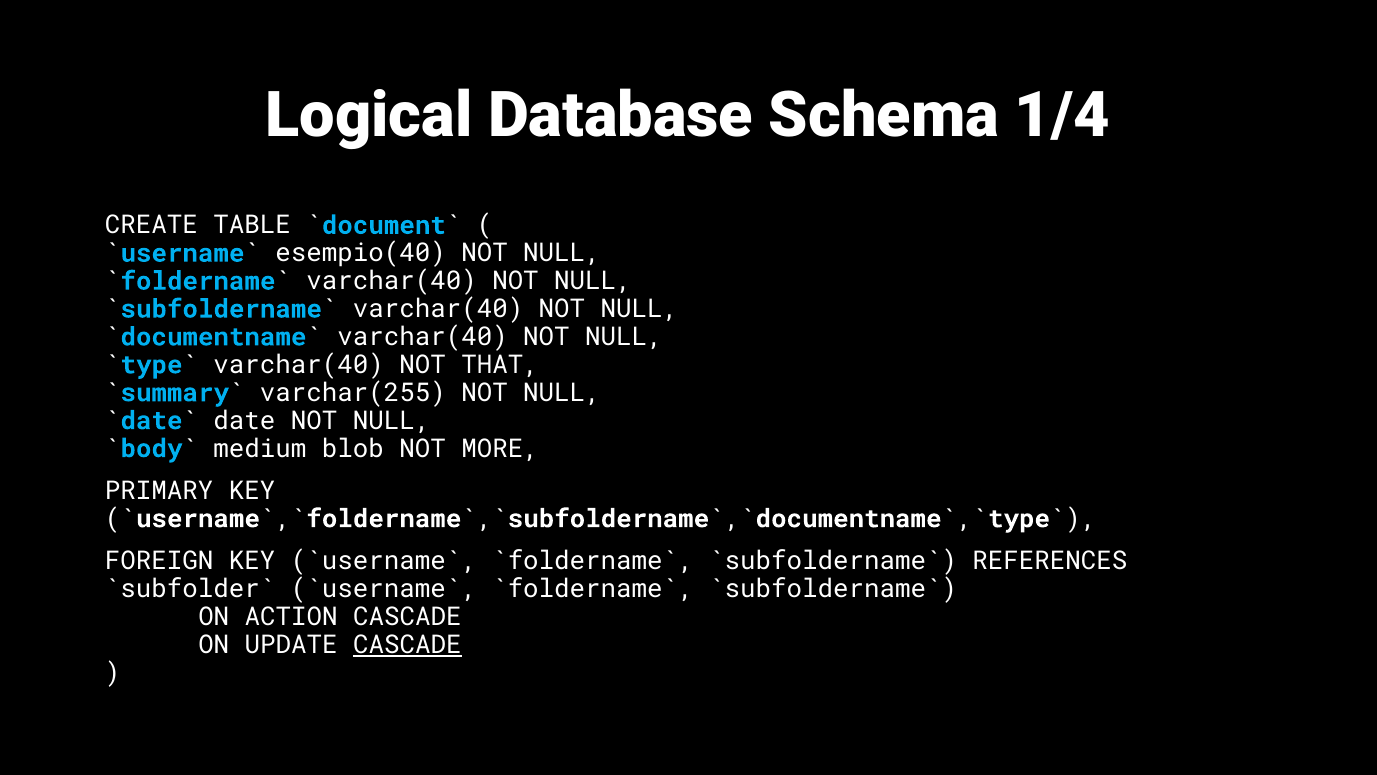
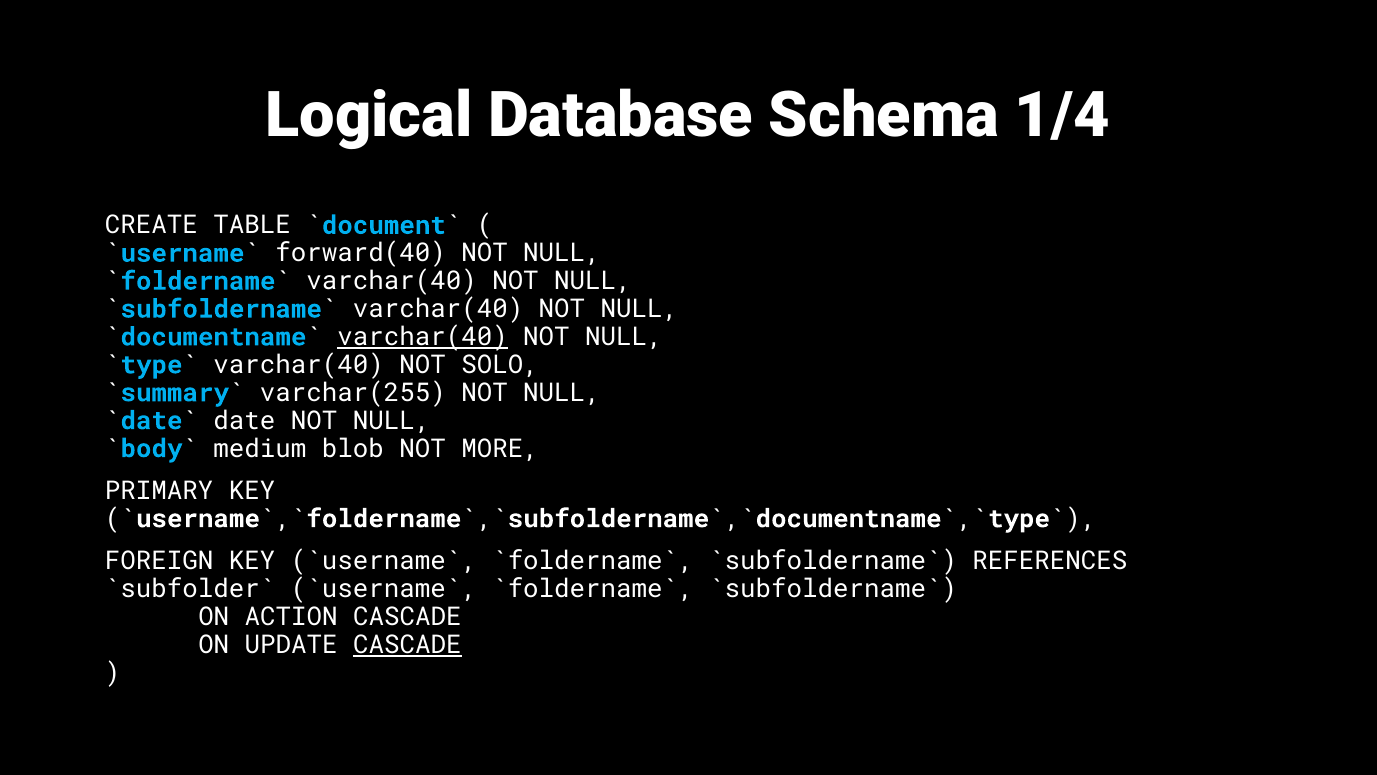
esempio(40: esempio(40 -> forward(40 (361, 253)
varchar(40 underline: none -> present (423, 337)
THAT: THAT -> SOLO (500, 365)
